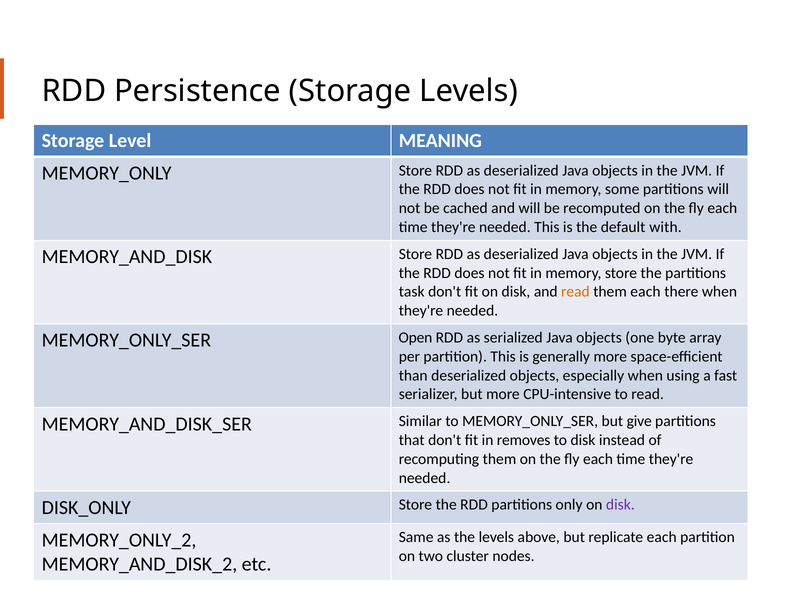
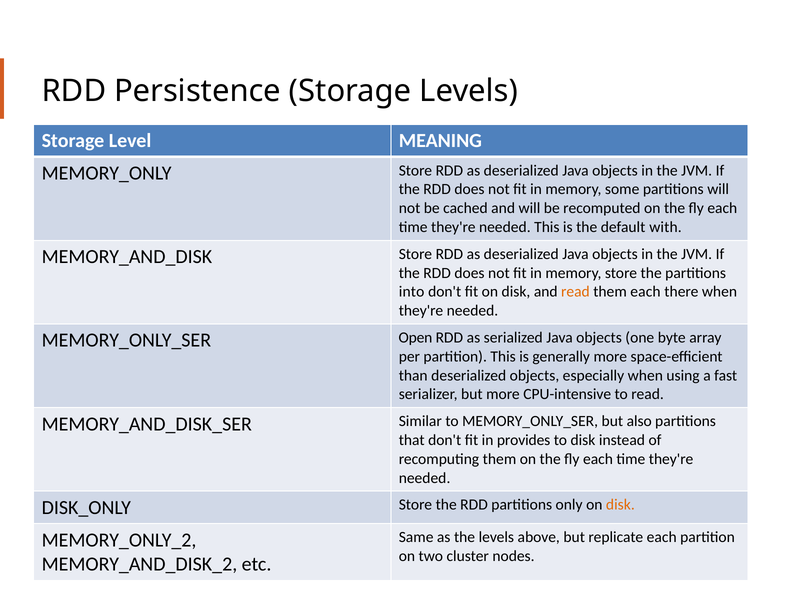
task: task -> into (412, 292)
give: give -> also (639, 421)
removes: removes -> provides (524, 440)
disk colour: purple -> orange (620, 504)
